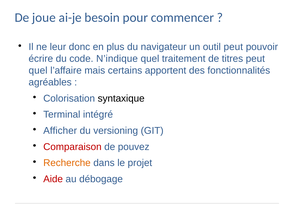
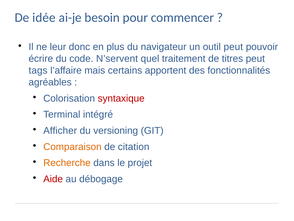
joue: joue -> idée (44, 18)
N’indique: N’indique -> N’servent (117, 59)
quel: quel -> tags (38, 70)
syntaxique colour: black -> red (121, 98)
Comparaison colour: red -> orange (72, 146)
pouvez: pouvez -> citation (134, 146)
